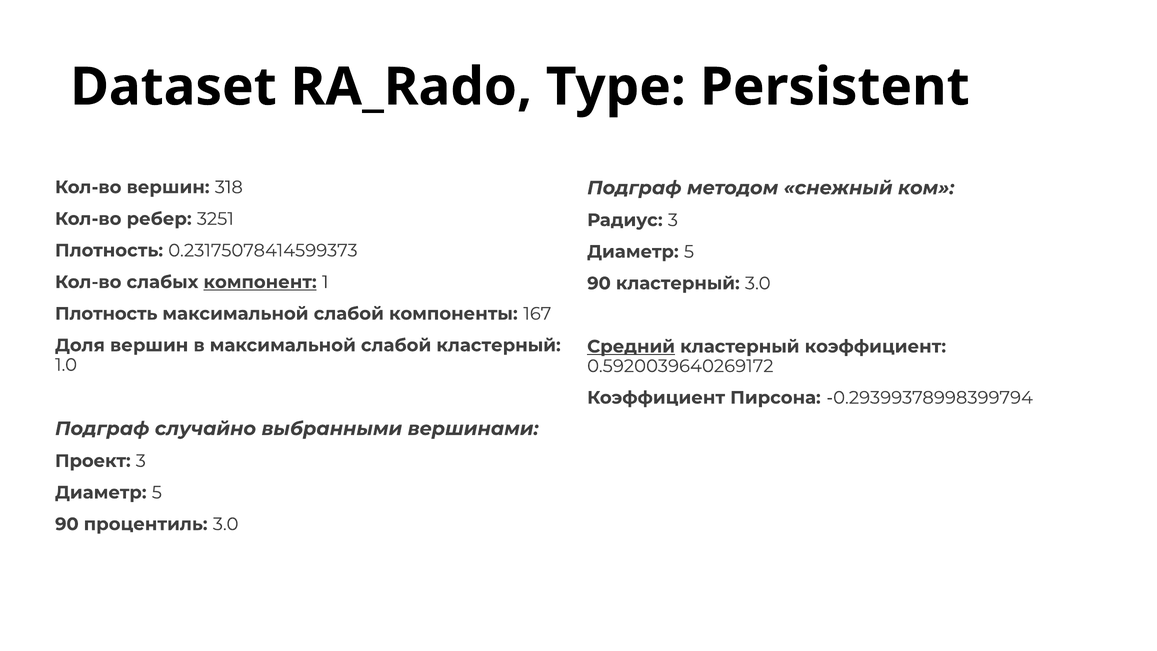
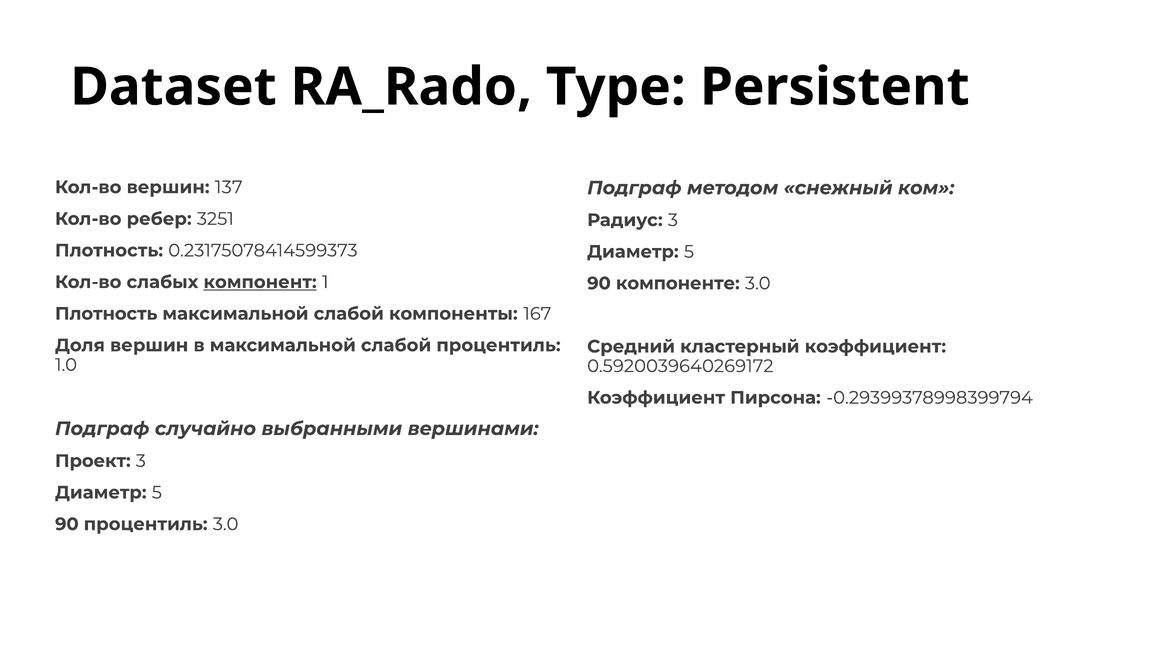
318: 318 -> 137 (229, 187)
90 кластерный: кластерный -> компоненте (678, 283)
слабой кластерный: кластерный -> процентиль (499, 345)
Средний underline: present -> none (631, 346)
